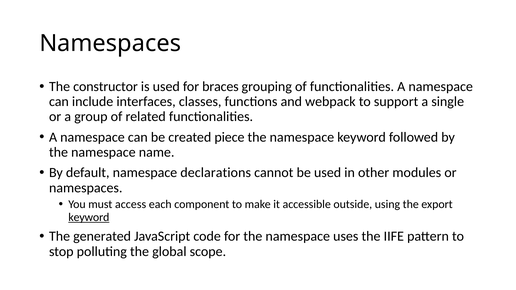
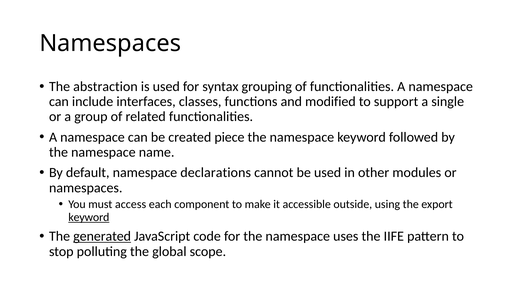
constructor: constructor -> abstraction (105, 87)
braces: braces -> syntax (220, 87)
webpack: webpack -> modified (330, 102)
generated underline: none -> present (102, 237)
